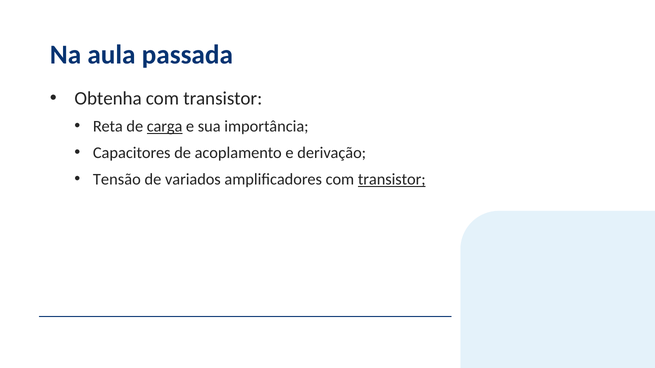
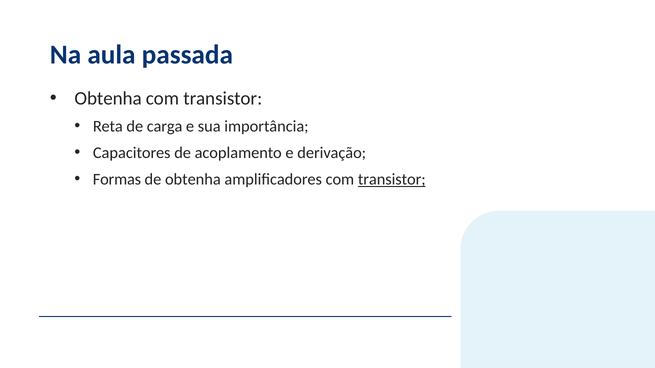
carga underline: present -> none (165, 127)
Tensão: Tensão -> Formas (117, 180)
de variados: variados -> obtenha (193, 180)
